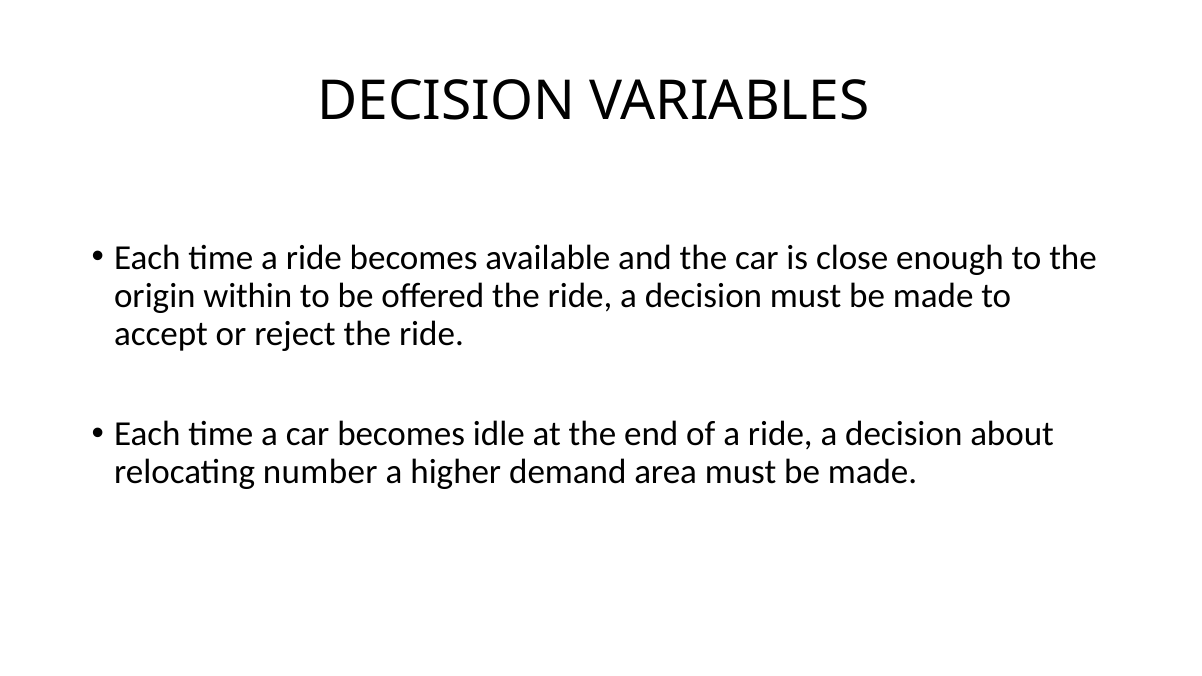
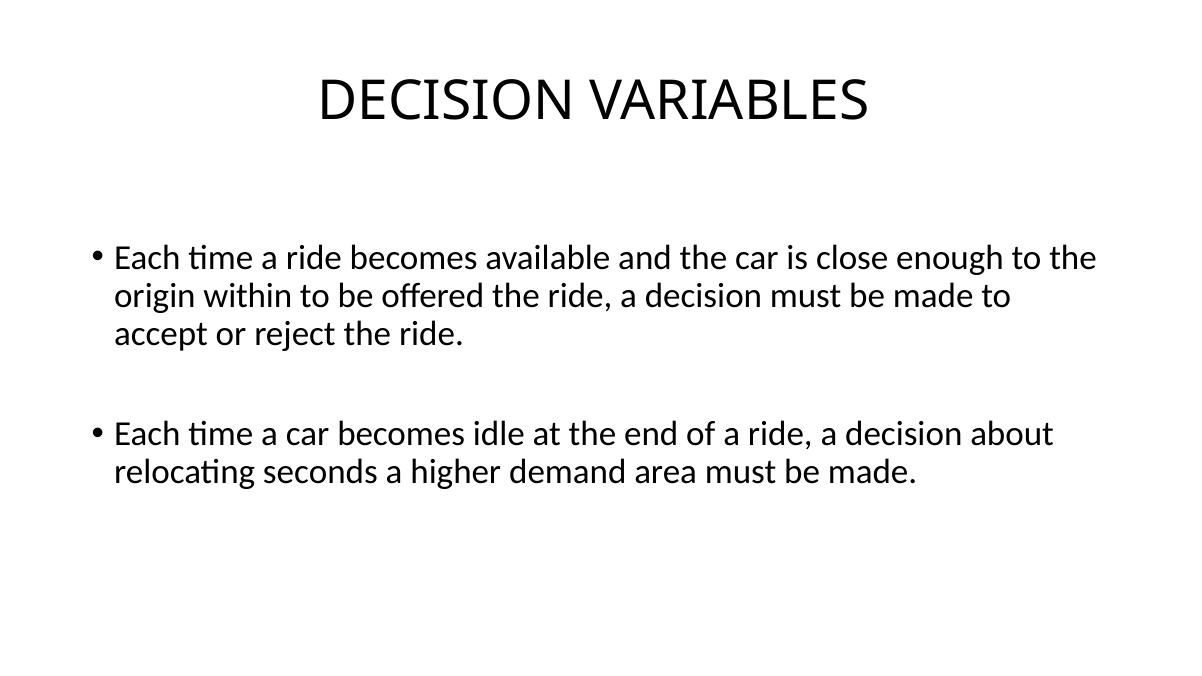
number: number -> seconds (320, 472)
